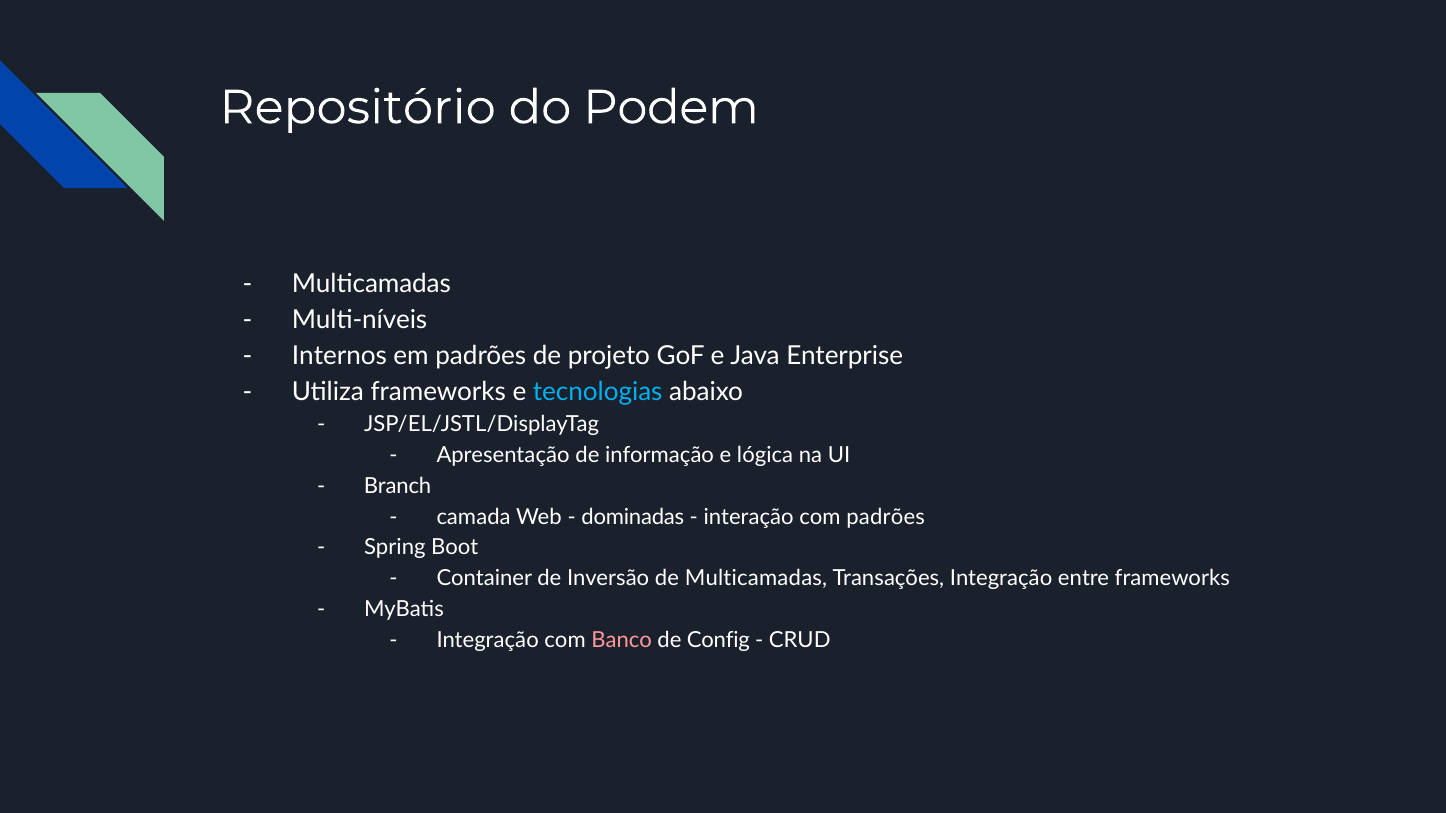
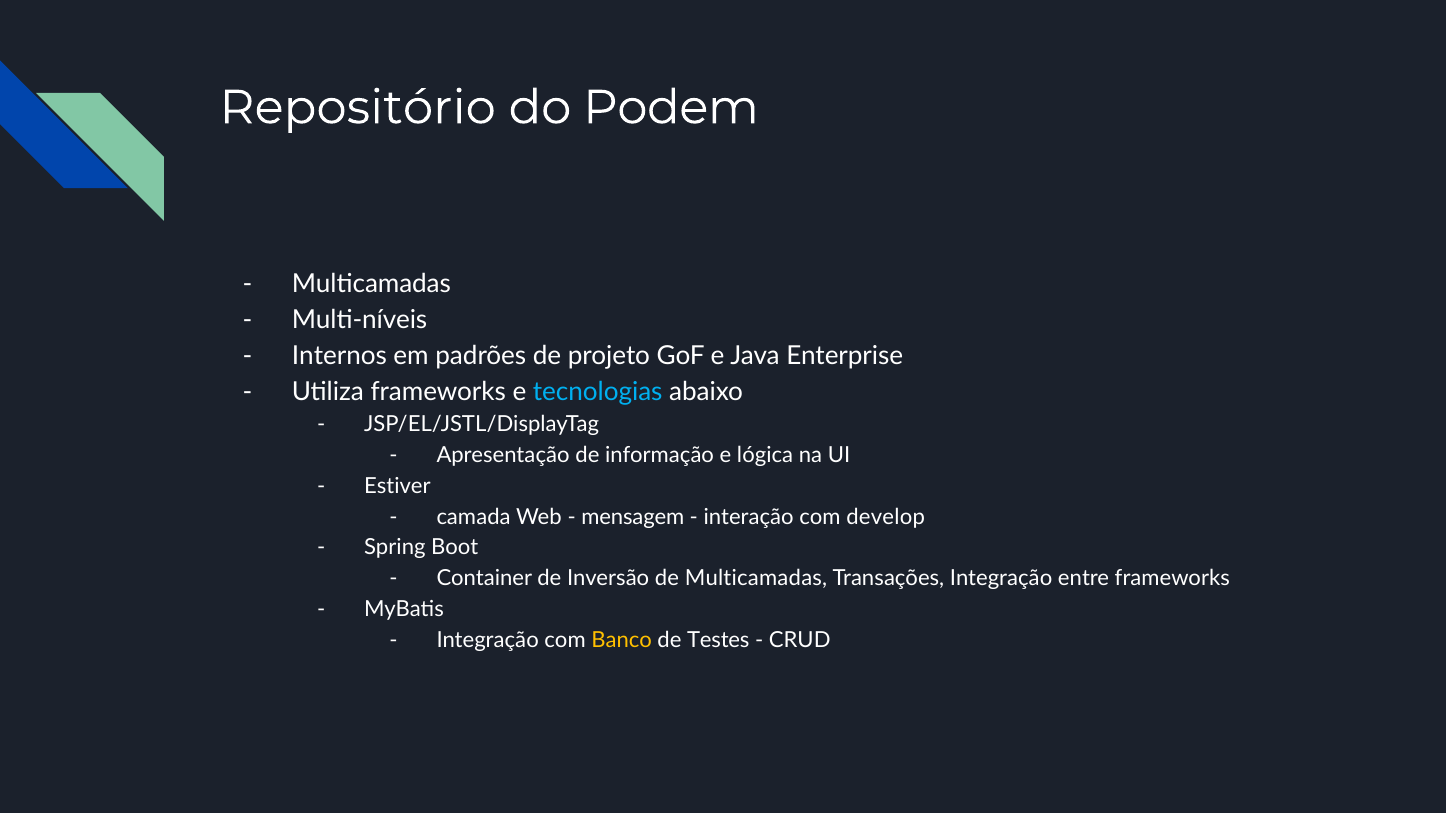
Branch: Branch -> Estiver (397, 486)
dominadas: dominadas -> mensagem (633, 517)
com padrões: padrões -> develop (886, 517)
Banco colour: pink -> yellow (622, 640)
Config: Config -> Testes (718, 640)
